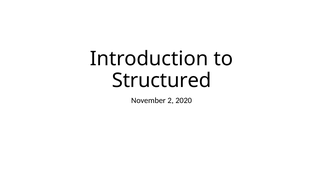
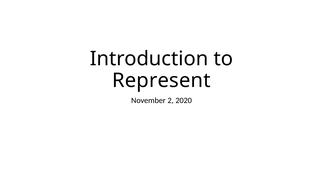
Structured: Structured -> Represent (161, 81)
